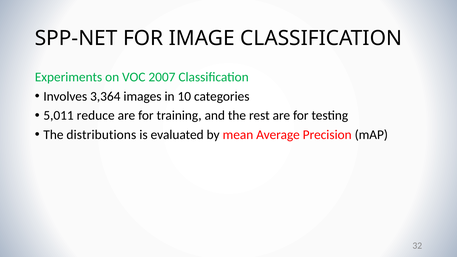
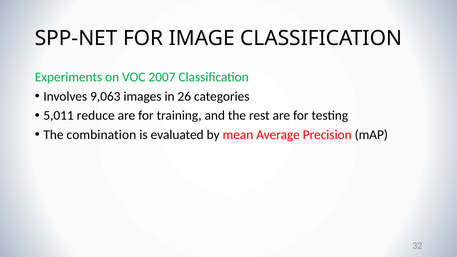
3,364: 3,364 -> 9,063 (105, 96)
10: 10 -> 26 (184, 96)
distributions: distributions -> combination (101, 135)
